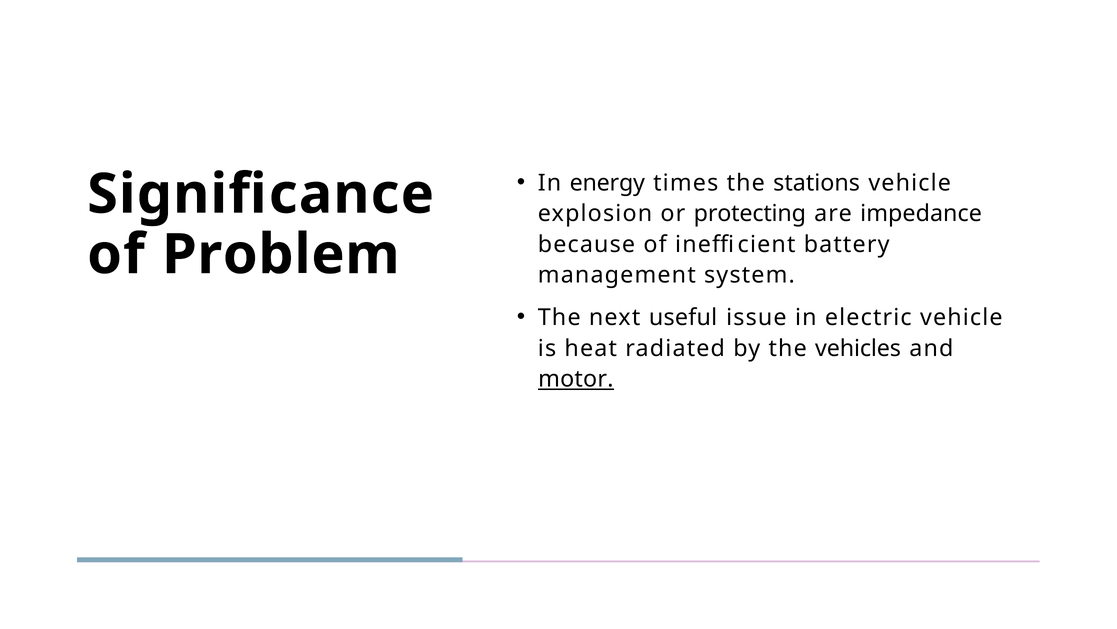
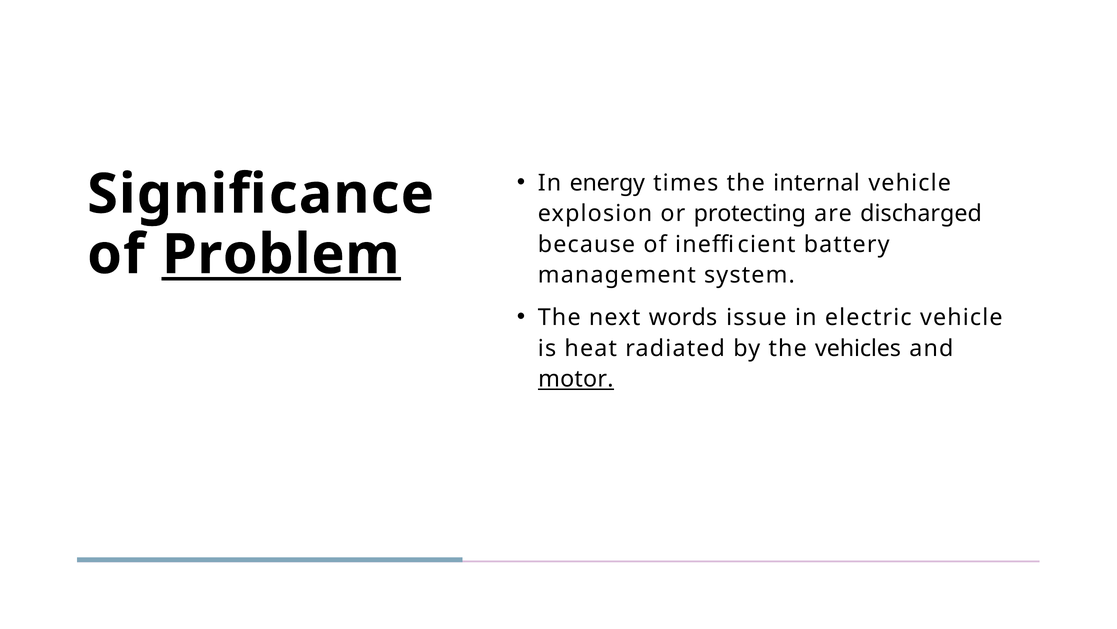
stations: stations -> internal (817, 183)
impedance: impedance -> discharged (921, 213)
Problem underline: none -> present (281, 254)
useful: useful -> words (683, 317)
